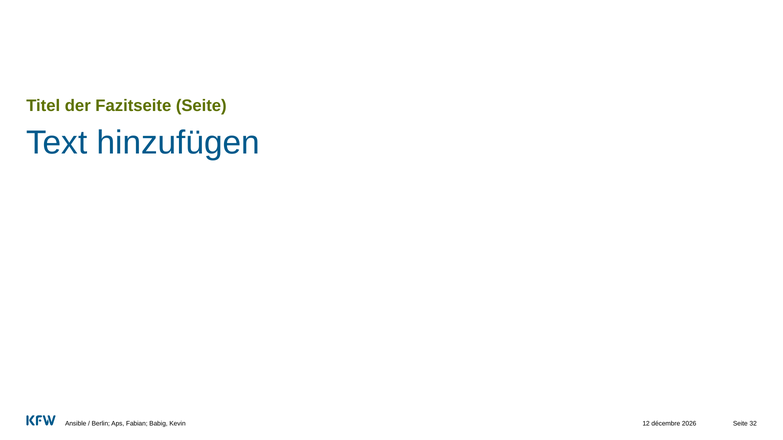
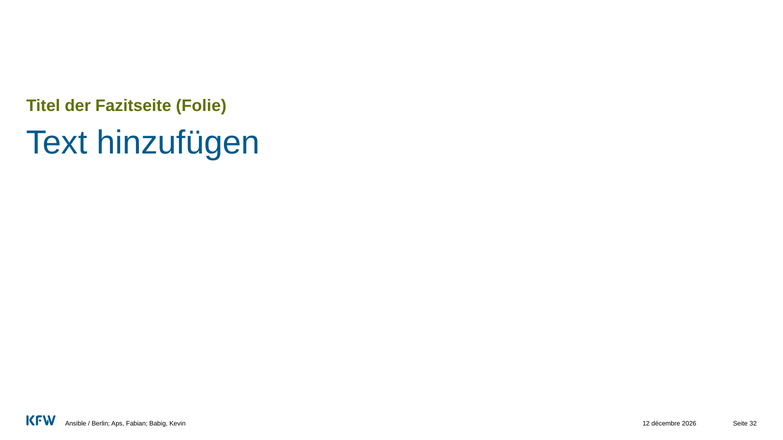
Fazitseite Seite: Seite -> Folie (201, 106)
